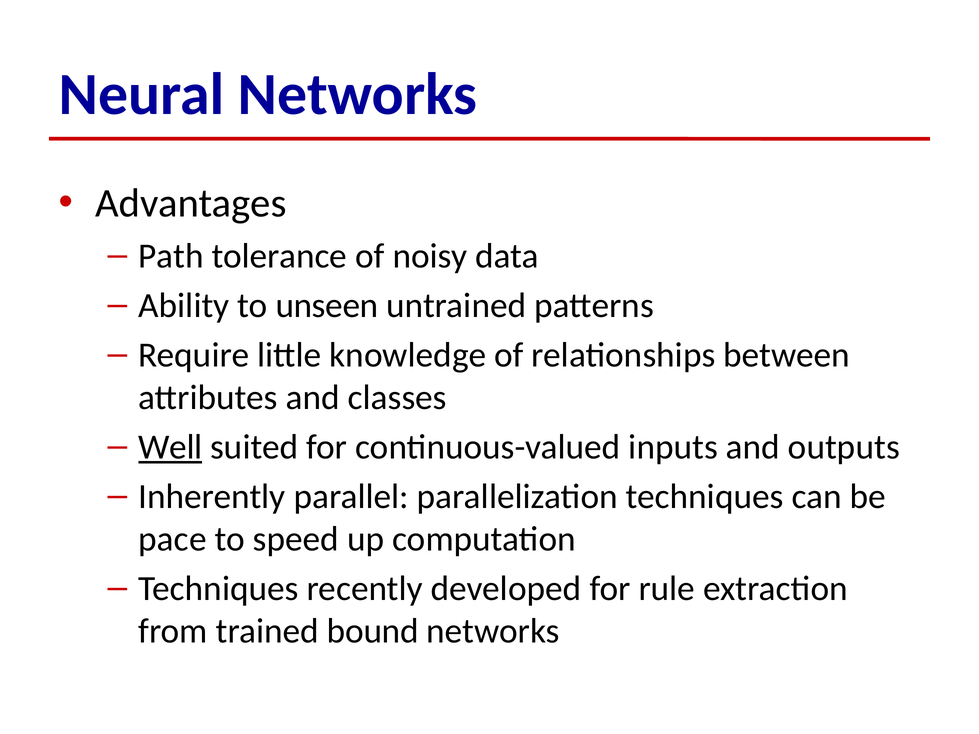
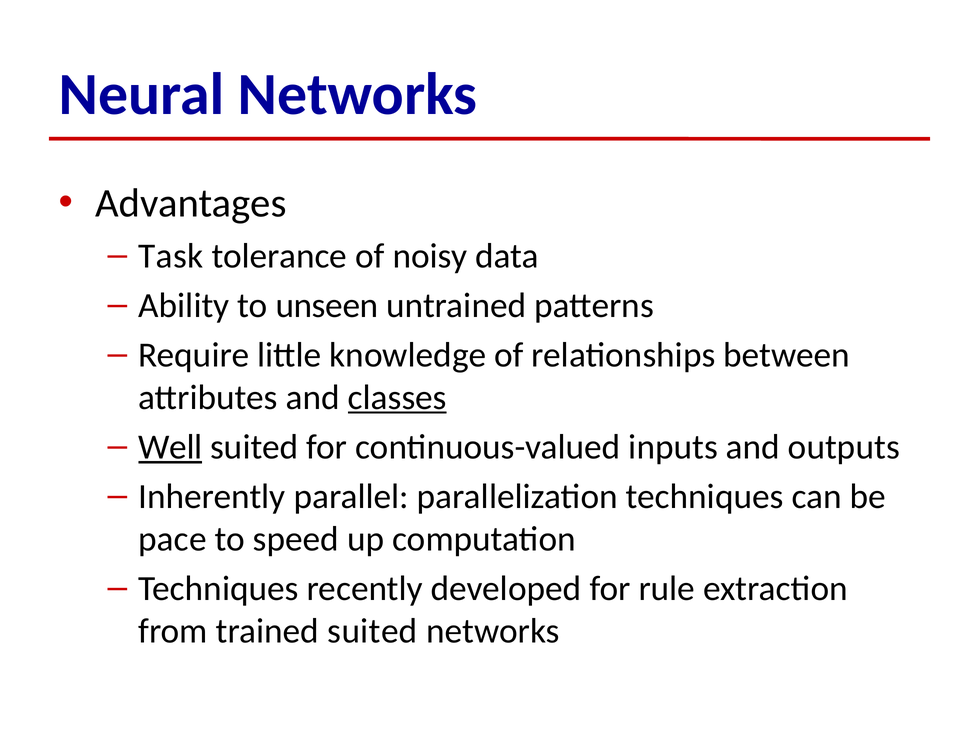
Path: Path -> Task (171, 256)
classes underline: none -> present (397, 398)
trained bound: bound -> suited (372, 631)
